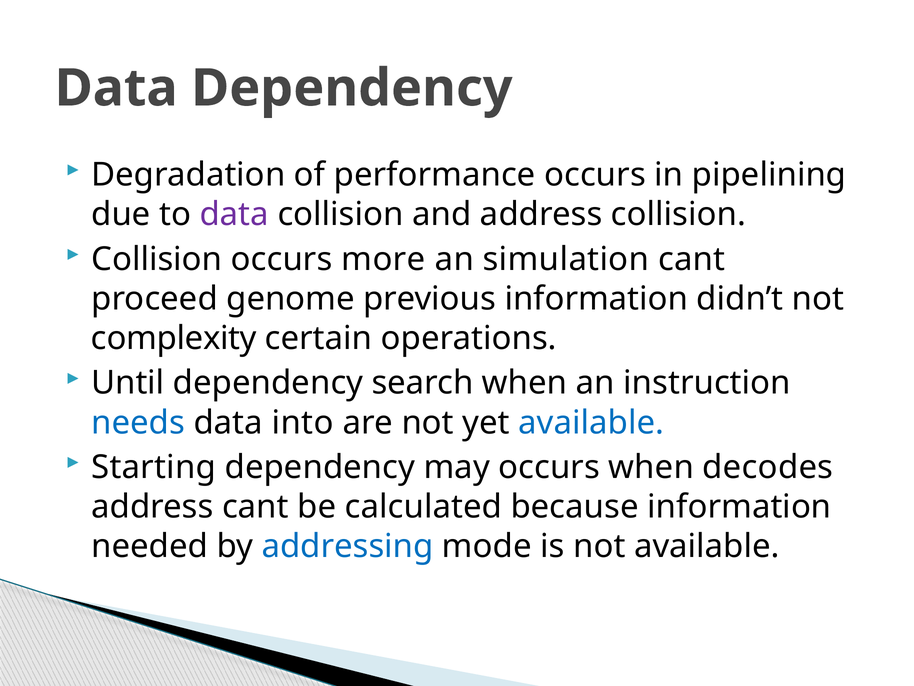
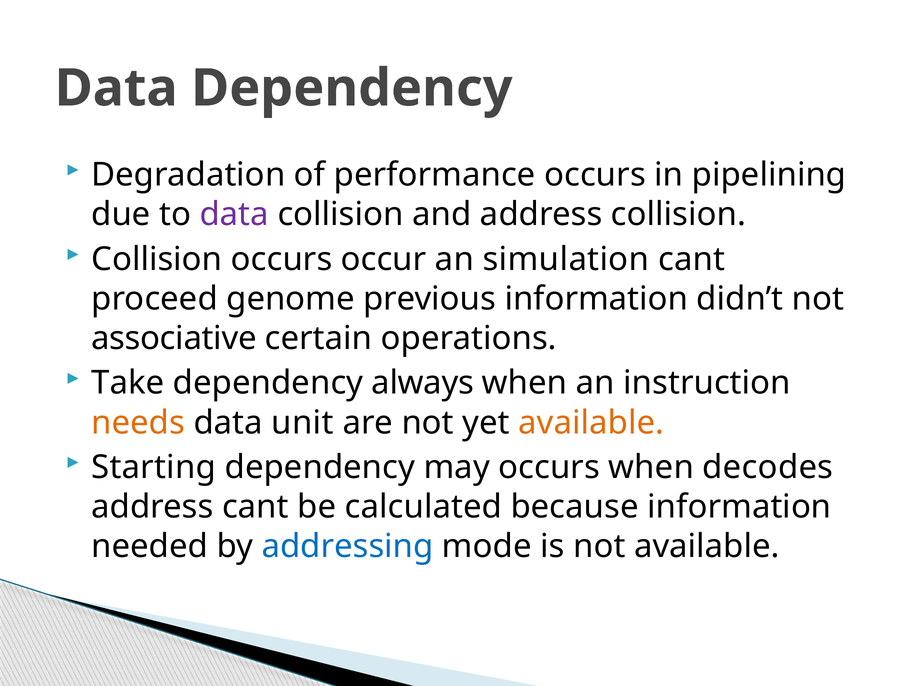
more: more -> occur (384, 259)
complexity: complexity -> associative (174, 338)
Until: Until -> Take (128, 383)
search: search -> always (423, 383)
needs colour: blue -> orange (138, 422)
into: into -> unit (303, 422)
available colour: blue -> orange (591, 422)
